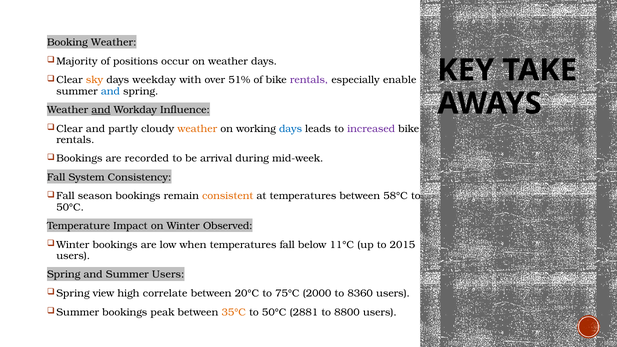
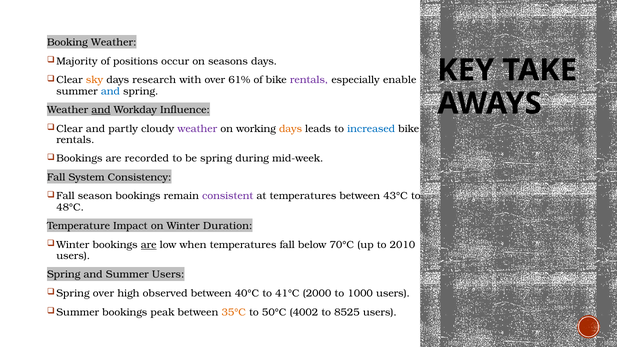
on weather: weather -> seasons (228, 61)
weekday: weekday -> research (154, 80)
51%: 51% -> 61% (239, 80)
weather colour: orange -> purple (197, 129)
days colour: blue -> orange (291, 129)
increased colour: purple -> blue (371, 129)
be arrival: arrival -> spring (216, 159)
consistent colour: orange -> purple (228, 196)
58°C: 58°C -> 43°C (396, 196)
50°C: 50°C -> 48°C (70, 207)
Observed: Observed -> Duration (228, 226)
are underline: none -> present (149, 245)
11°C: 11°C -> 70°C (342, 245)
2015: 2015 -> 2010 (402, 245)
view: view -> over (103, 293)
correlate: correlate -> observed (165, 293)
20°C: 20°C -> 40°C (247, 293)
75°C: 75°C -> 41°C (287, 293)
8360: 8360 -> 1000 (360, 293)
2881: 2881 -> 4002 (304, 312)
8800: 8800 -> 8525 (347, 312)
